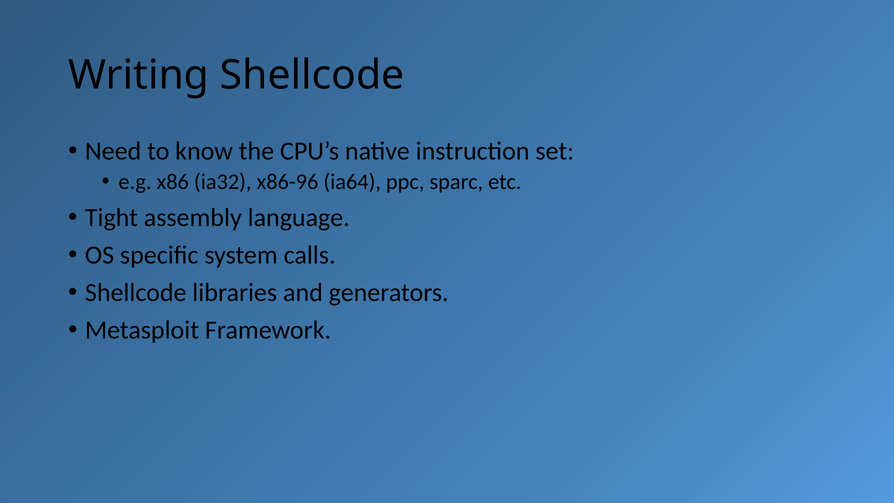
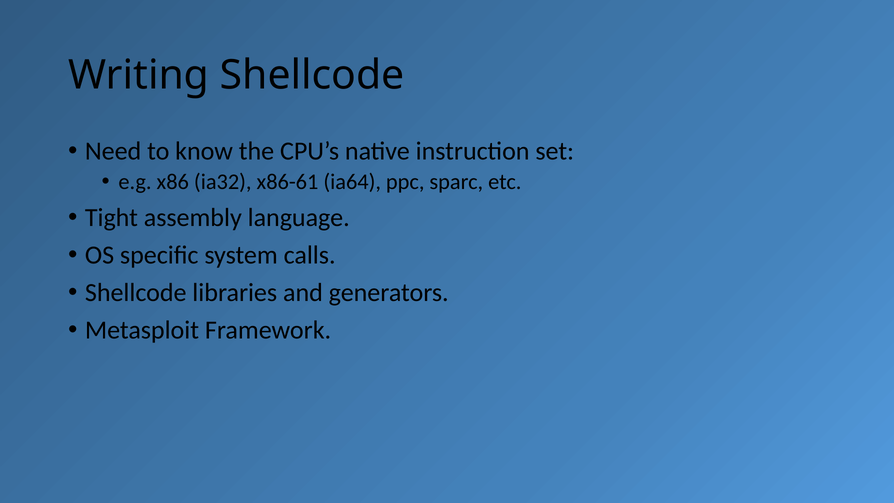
x86-96: x86-96 -> x86-61 (287, 182)
